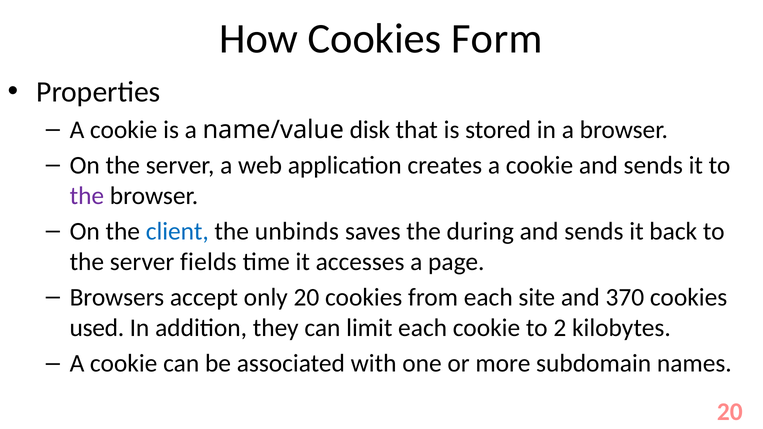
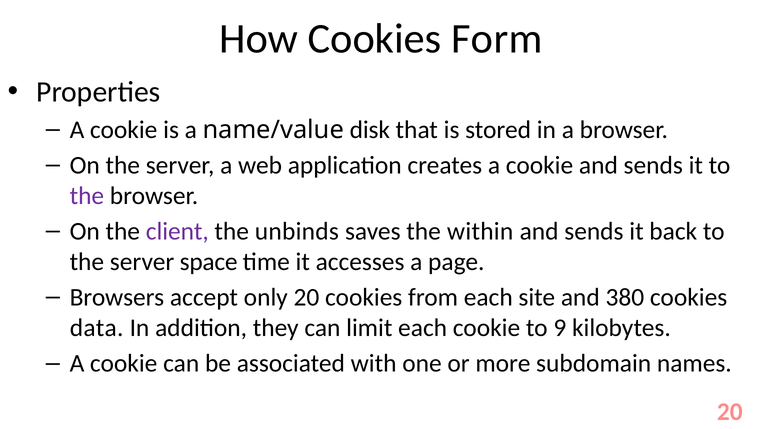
client colour: blue -> purple (177, 232)
during: during -> within (480, 232)
fields: fields -> space (209, 262)
370: 370 -> 380 (625, 298)
used: used -> data (97, 328)
2: 2 -> 9 (560, 328)
